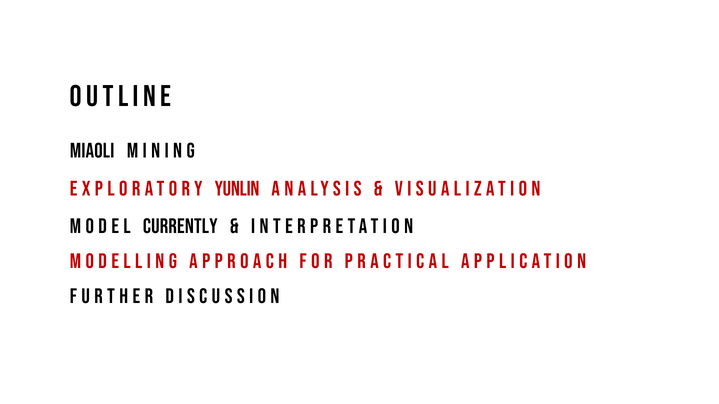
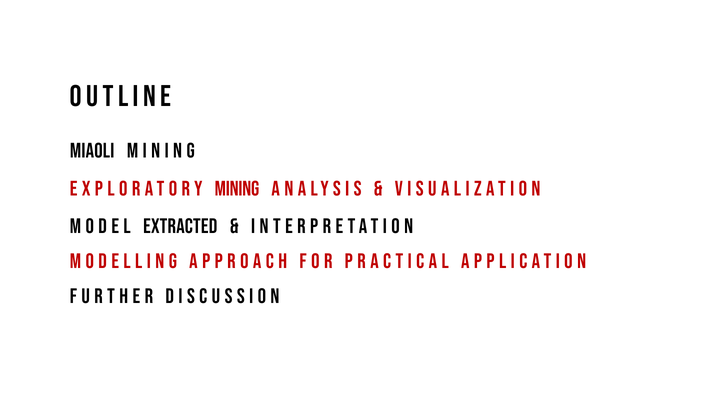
Exploratory Yunlin: Yunlin -> Mining (237, 189)
Currently: Currently -> Extracted (180, 227)
